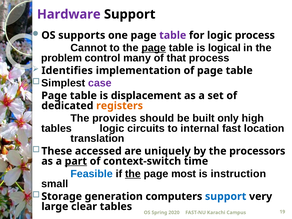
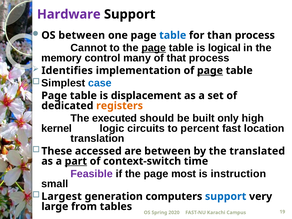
OS supports: supports -> between (82, 35)
table colour: purple -> blue (173, 35)
for logic: logic -> than (220, 35)
problem: problem -> memory (62, 58)
page underline: none -> present (210, 70)
case colour: purple -> blue (100, 83)
provides: provides -> executed (115, 118)
tables: tables -> kernel (57, 128)
internal: internal -> percent (200, 128)
are uniquely: uniquely -> between (168, 151)
processors: processors -> translated (257, 151)
Feasible colour: blue -> purple (92, 174)
the underline: present -> none (133, 174)
Storage: Storage -> Largest (62, 196)
clear: clear -> from (84, 207)
